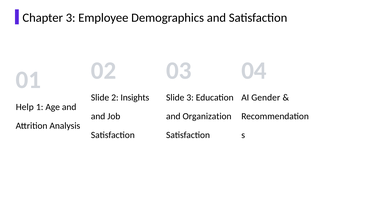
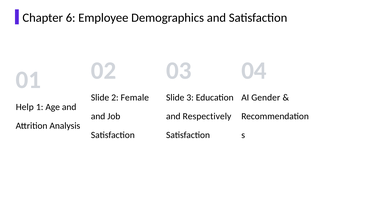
Chapter 3: 3 -> 6 (71, 18)
Insights: Insights -> Female (135, 98)
Organization: Organization -> Respectively (207, 117)
